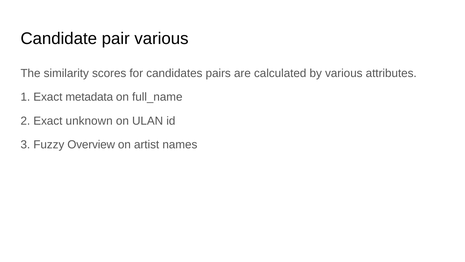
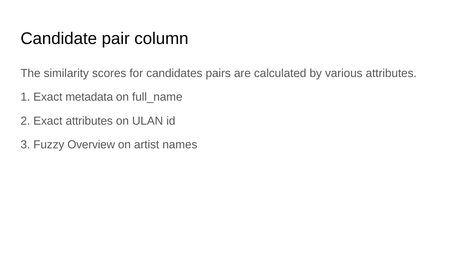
pair various: various -> column (161, 39)
Exact unknown: unknown -> attributes (89, 121)
